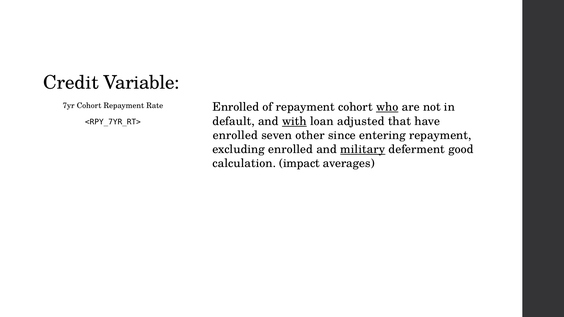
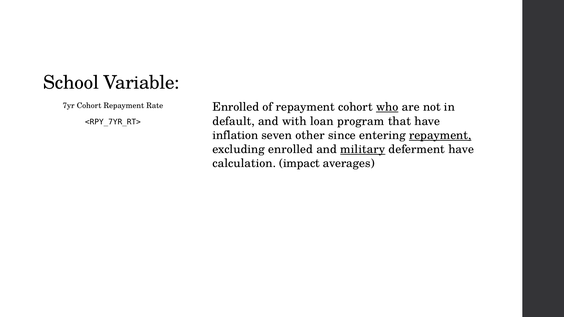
Credit: Credit -> School (71, 83)
with underline: present -> none (294, 121)
adjusted: adjusted -> program (361, 121)
enrolled: enrolled -> inflation (235, 135)
repayment underline: none -> present (440, 135)
deferment good: good -> have (461, 149)
